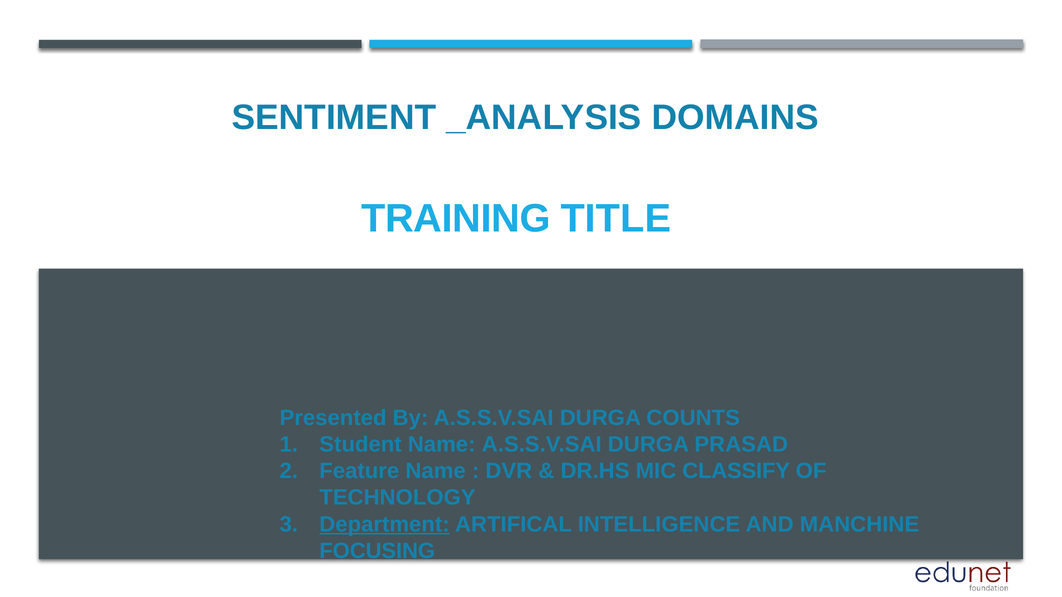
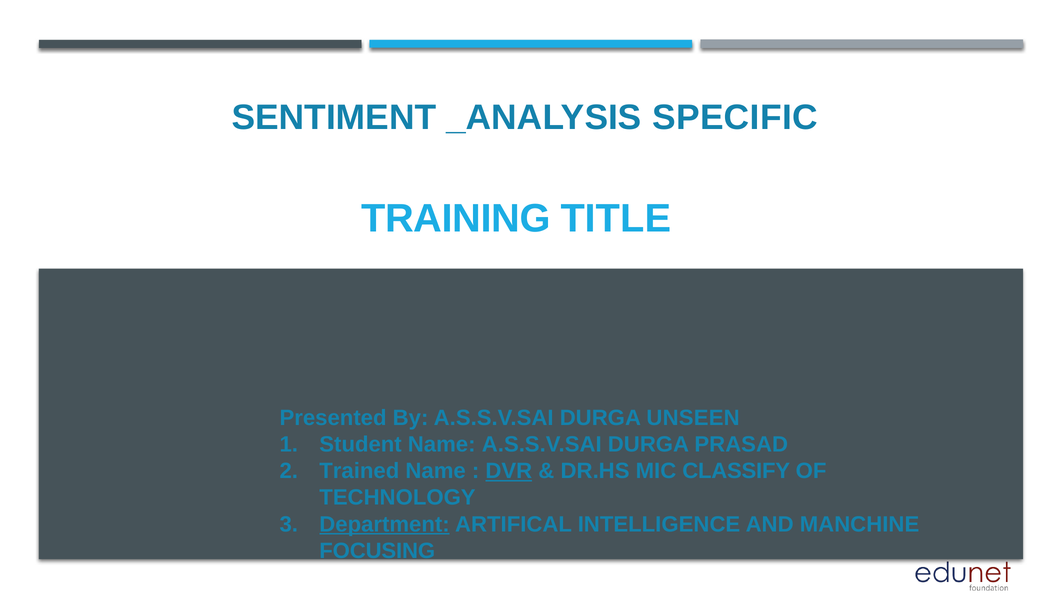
DOMAINS: DOMAINS -> SPECIFIC (735, 118)
COUNTS: COUNTS -> UNSEEN (693, 418)
Feature: Feature -> Trained (359, 471)
DVR underline: none -> present (509, 471)
